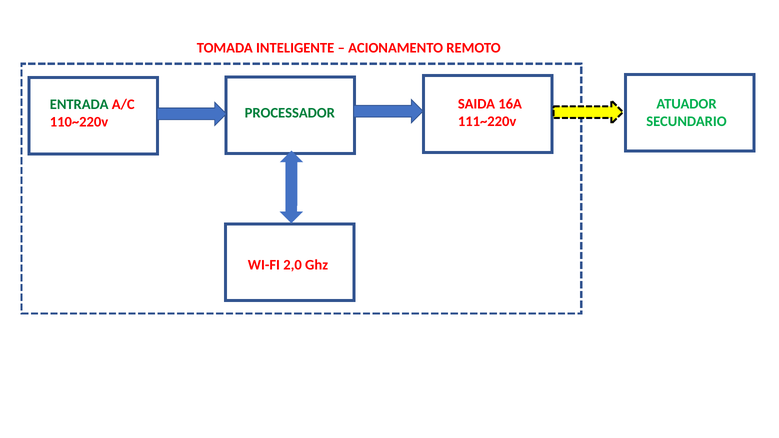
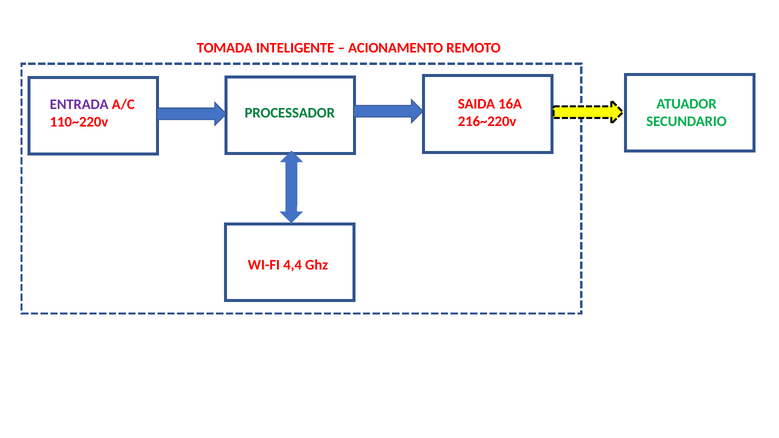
ENTRADA colour: green -> purple (79, 105)
111~220v: 111~220v -> 216~220v (487, 121)
2,0: 2,0 -> 4,4 (293, 265)
